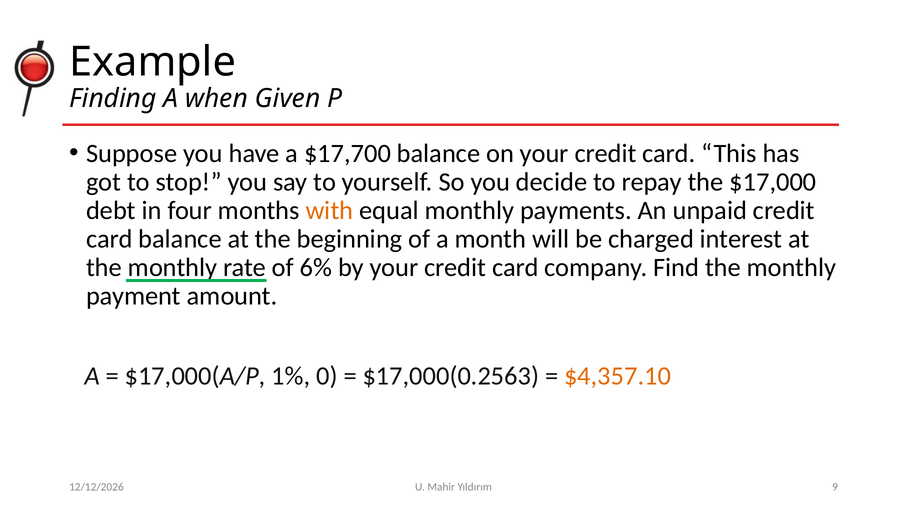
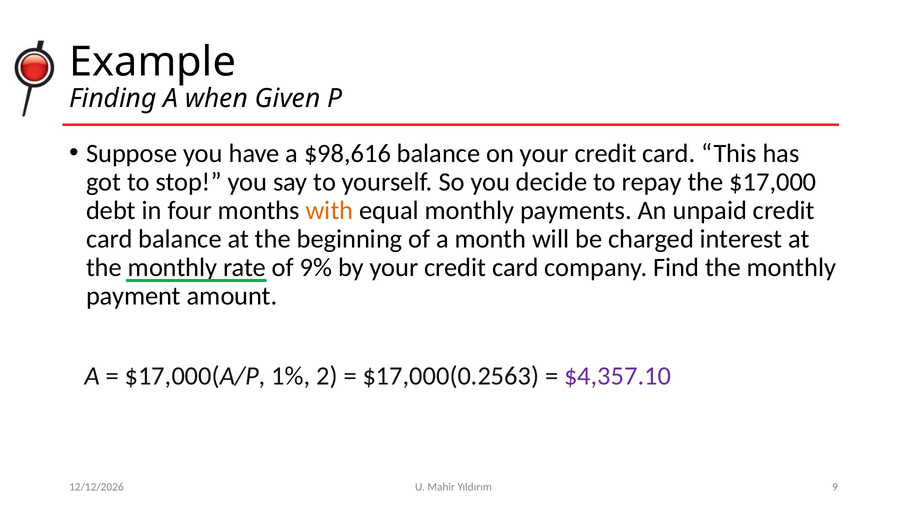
$17,700: $17,700 -> $98,616 (348, 153)
6%: 6% -> 9% (316, 268)
0: 0 -> 2 (327, 376)
$4,357.10 colour: orange -> purple (618, 376)
